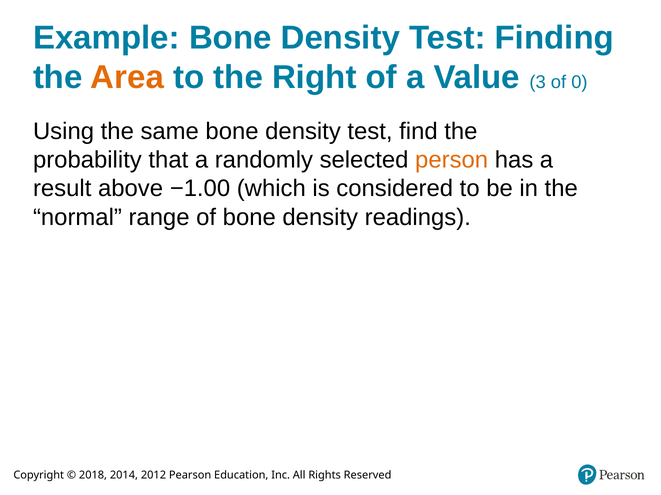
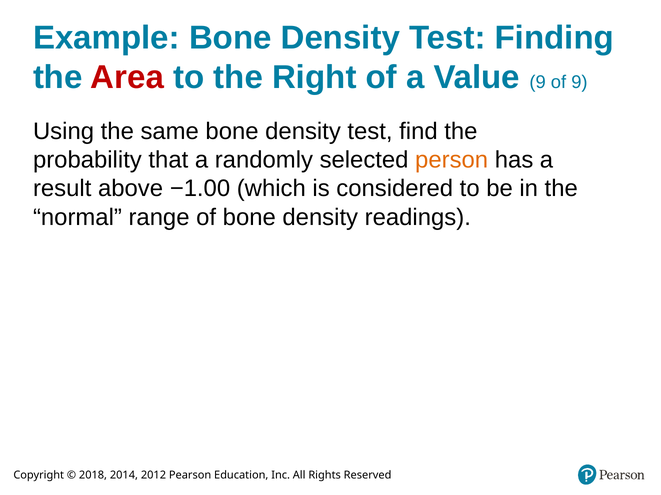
Area colour: orange -> red (127, 77)
Value 3: 3 -> 9 (538, 82)
of 0: 0 -> 9 (579, 82)
